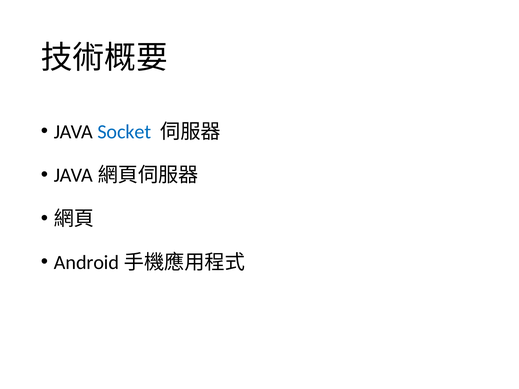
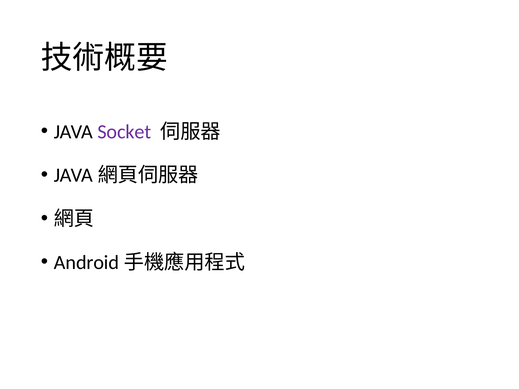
Socket colour: blue -> purple (124, 132)
